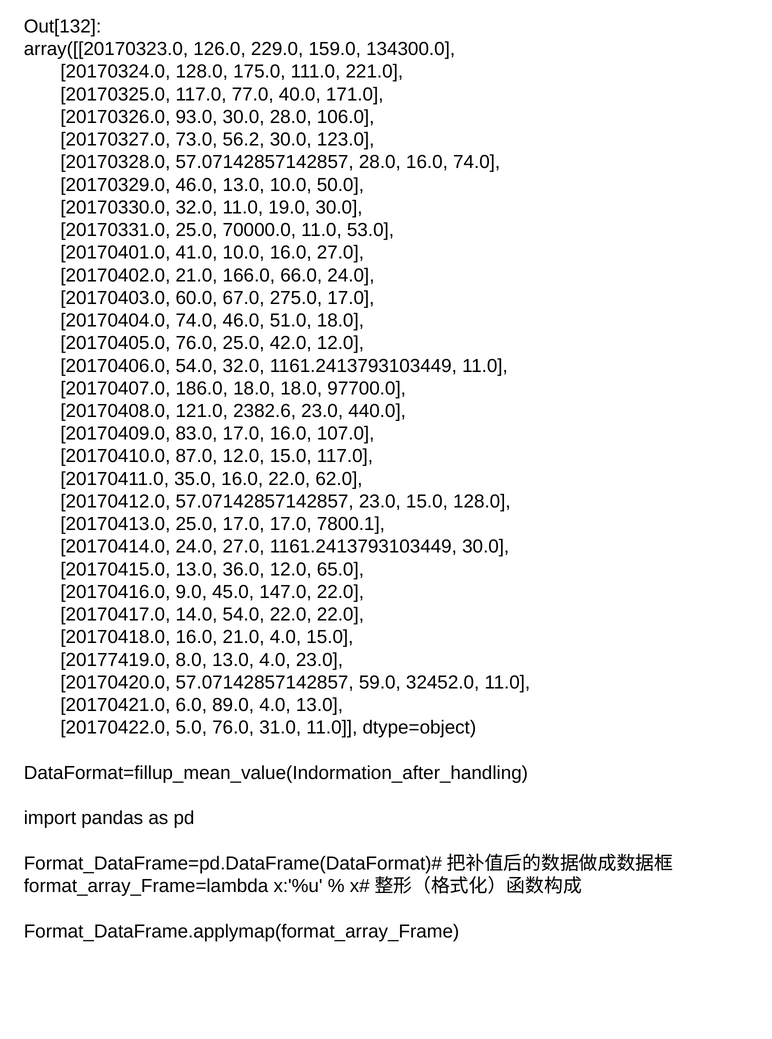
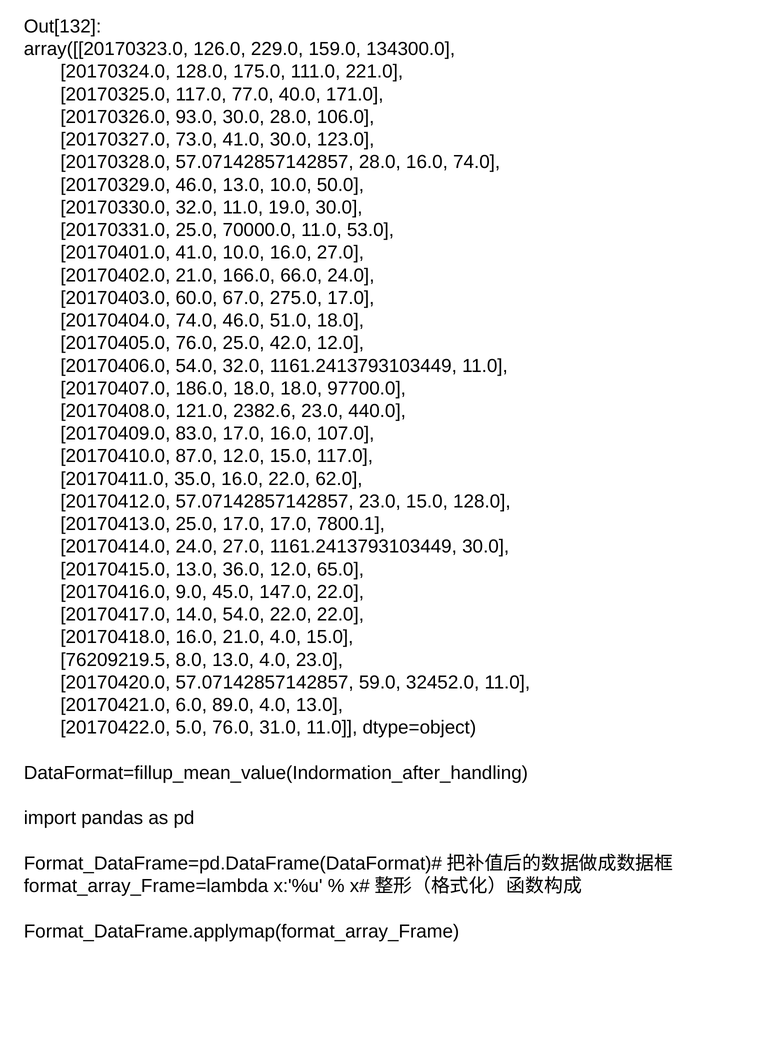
73.0 56.2: 56.2 -> 41.0 (244, 140)
20177419.0: 20177419.0 -> 76209219.5 (115, 660)
